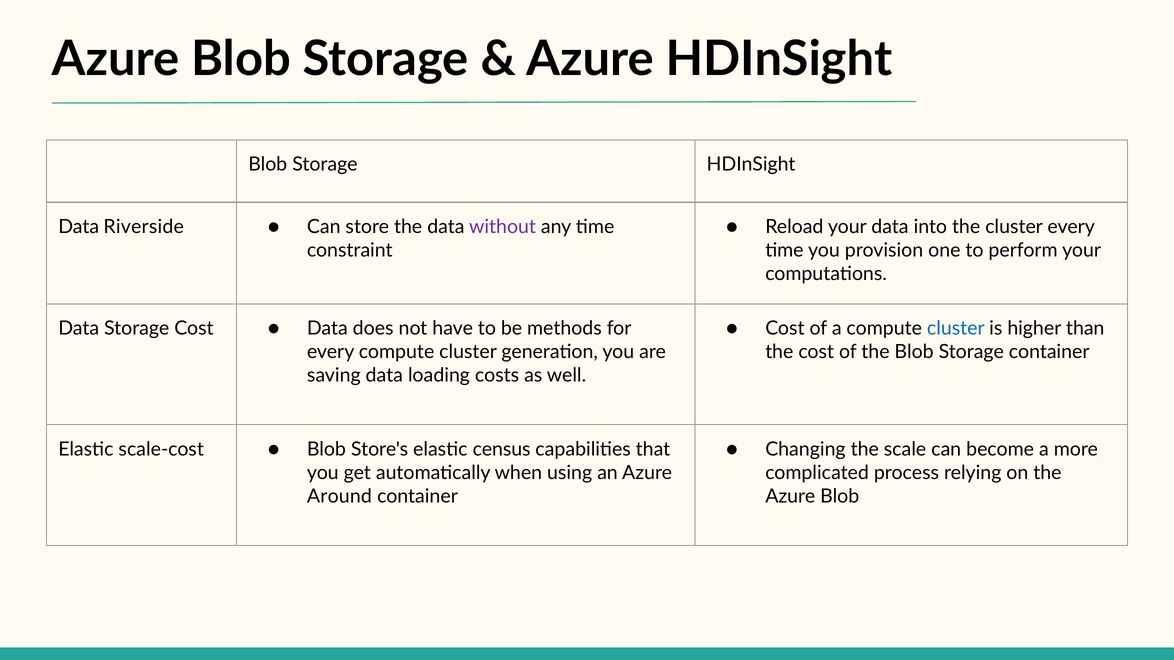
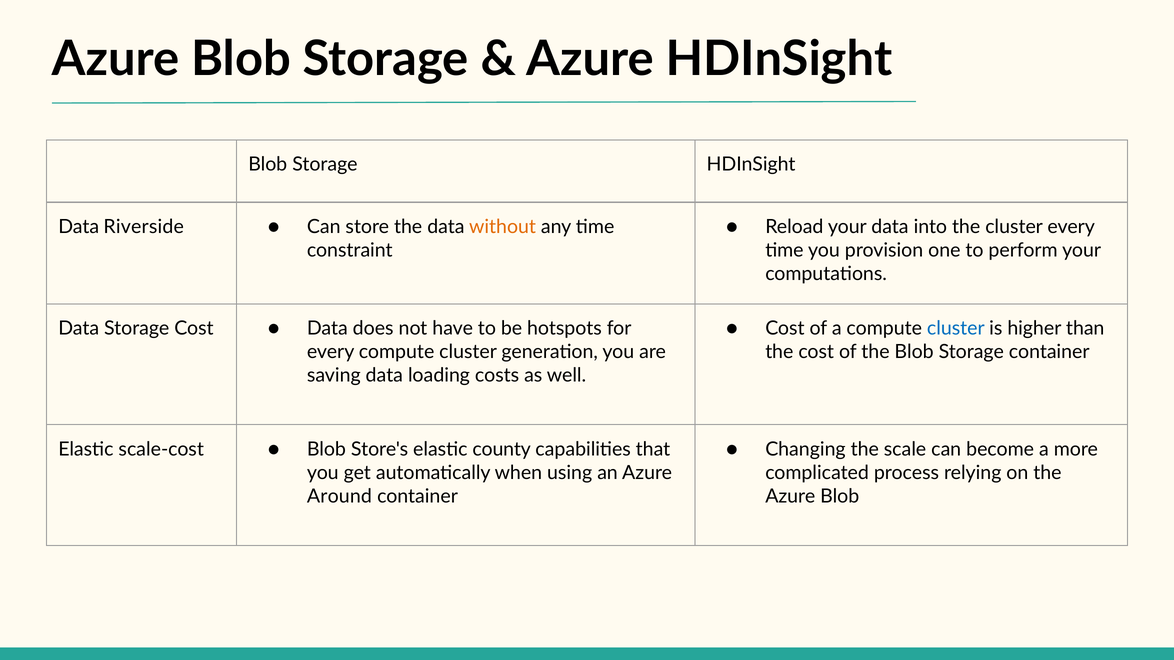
without colour: purple -> orange (503, 227)
methods: methods -> hotspots (564, 329)
census: census -> county (502, 450)
